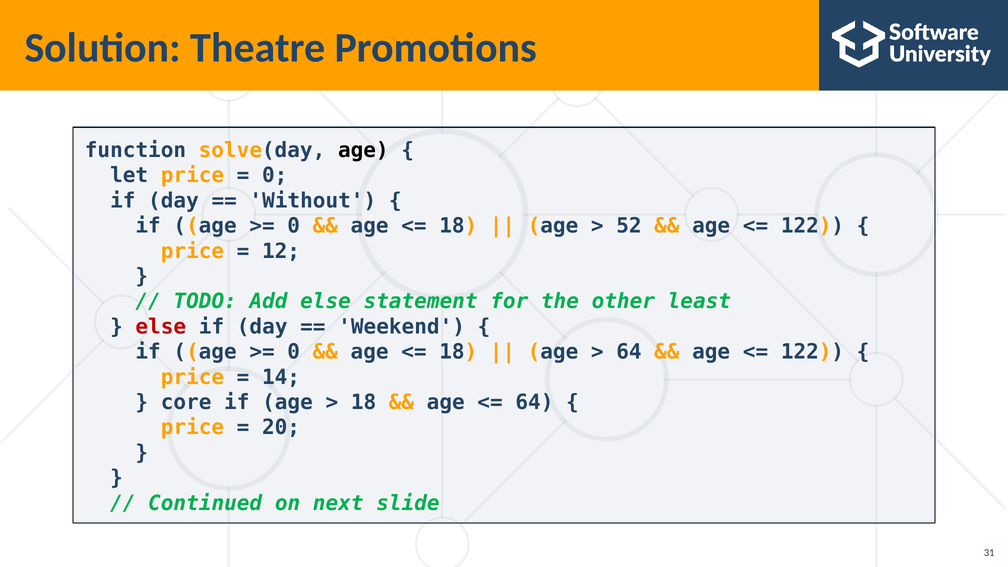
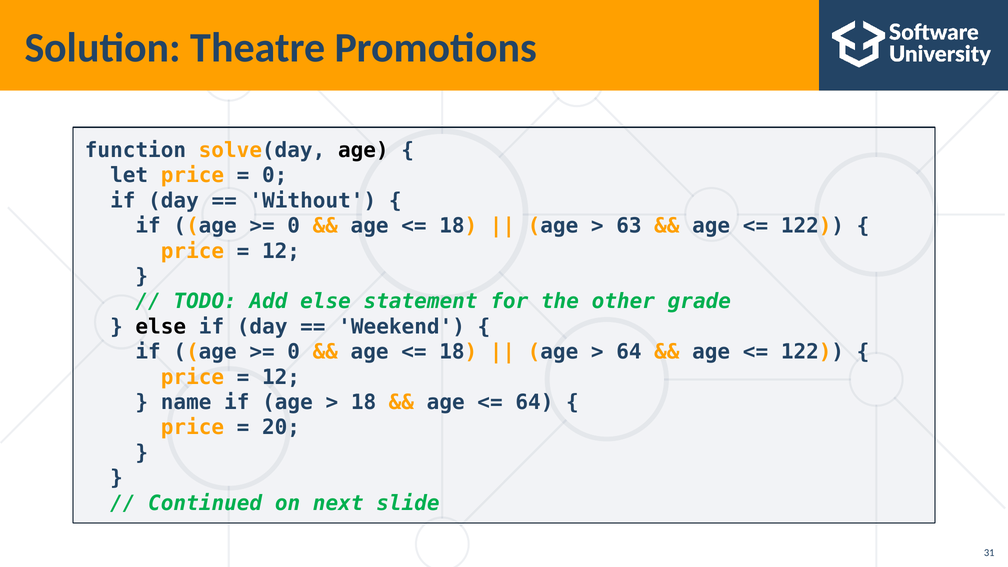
52: 52 -> 63 (629, 226)
least: least -> grade (699, 302)
else colour: red -> black (161, 327)
14: 14 -> 12 (281, 377)
core: core -> name (186, 402)
